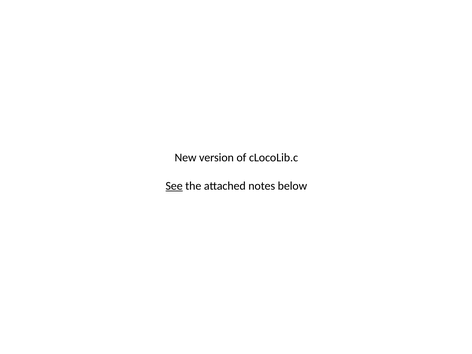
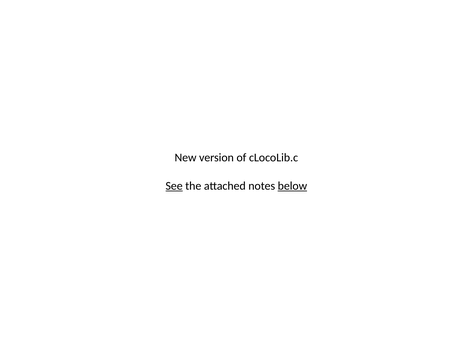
below underline: none -> present (292, 186)
